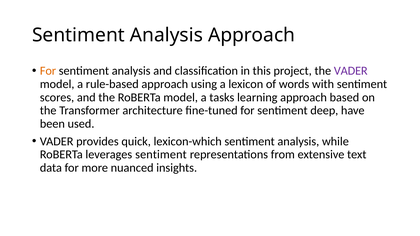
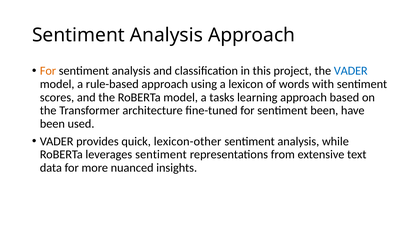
VADER colour: purple -> blue (351, 71)
sentiment deep: deep -> been (324, 111)
lexicon-which: lexicon-which -> lexicon-other (188, 142)
